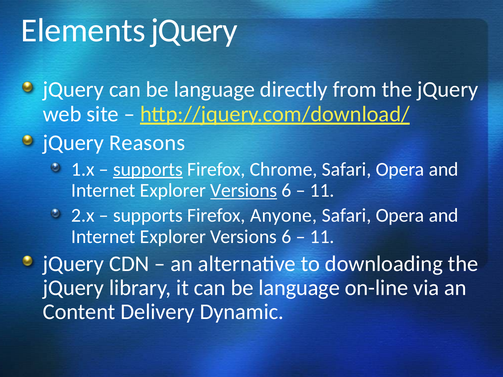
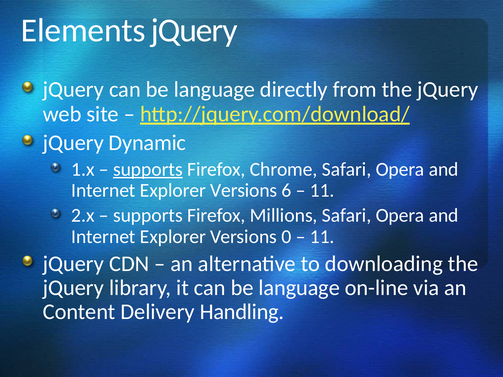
Reasons: Reasons -> Dynamic (147, 143)
Versions underline: present -> none (244, 191)
Anyone: Anyone -> Millions (284, 216)
6: 6 -> 0 (286, 237)
Dynamic: Dynamic -> Handling (242, 312)
